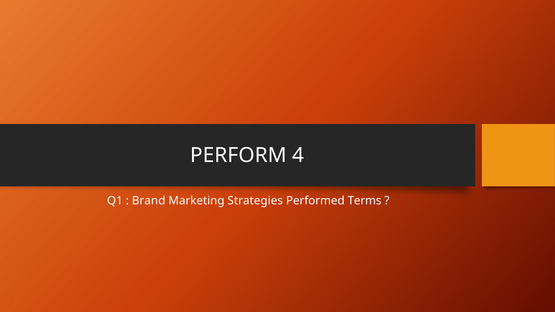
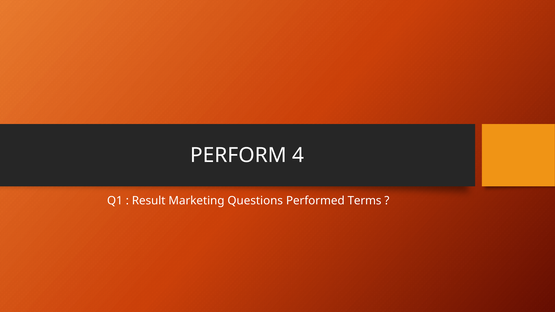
Brand: Brand -> Result (149, 201)
Strategies: Strategies -> Questions (255, 201)
